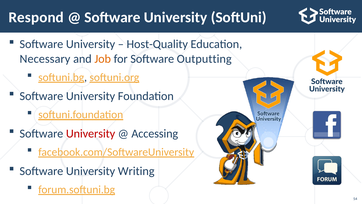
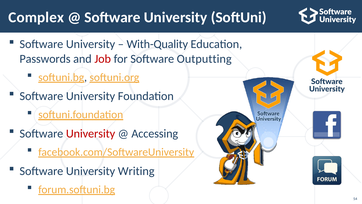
Respond: Respond -> Complex (36, 17)
Host-Quality: Host-Quality -> With-Quality (157, 44)
Necessary: Necessary -> Passwords (45, 59)
Job colour: orange -> red (103, 59)
